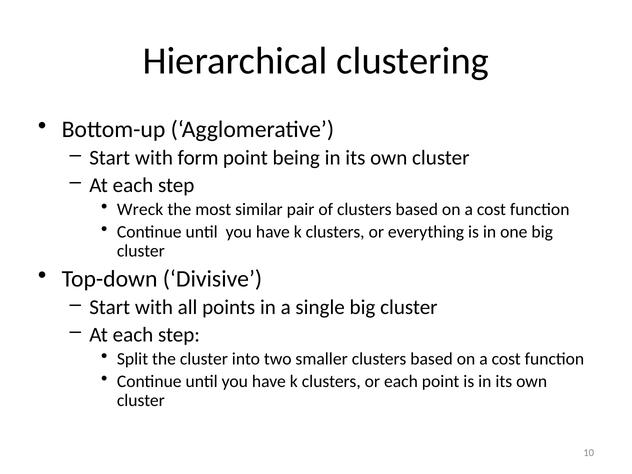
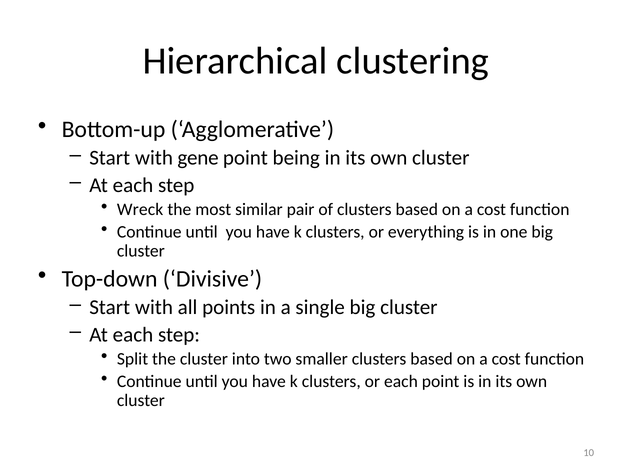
form: form -> gene (198, 158)
